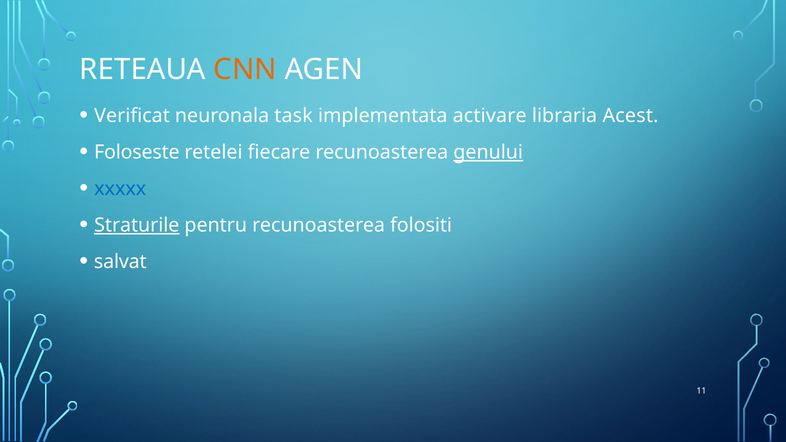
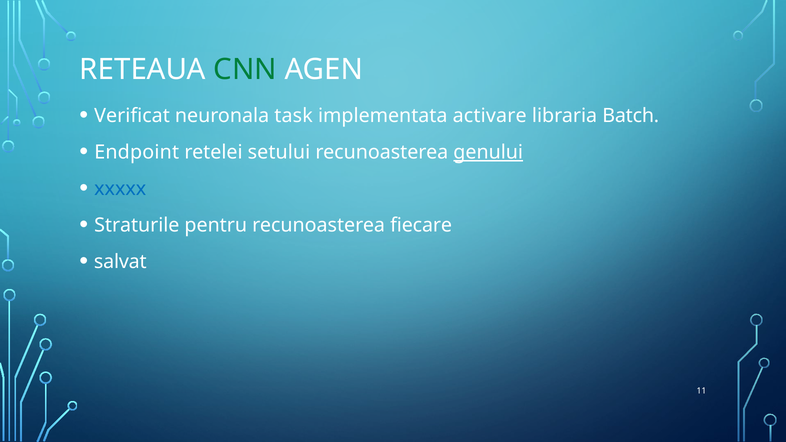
CNN colour: orange -> green (245, 70)
Acest: Acest -> Batch (631, 116)
Foloseste: Foloseste -> Endpoint (137, 152)
fiecare: fiecare -> setului (279, 152)
Straturile underline: present -> none (137, 225)
folositi: folositi -> fiecare (421, 225)
